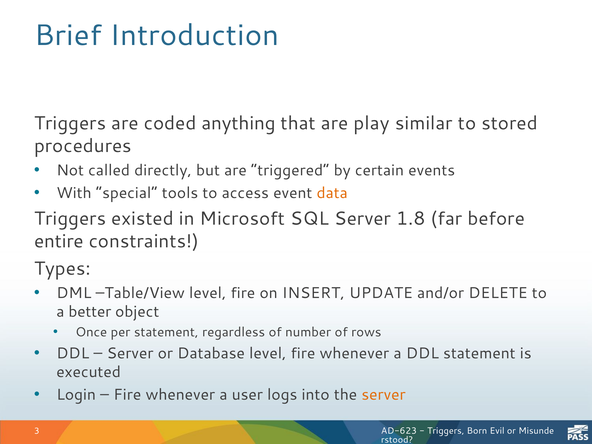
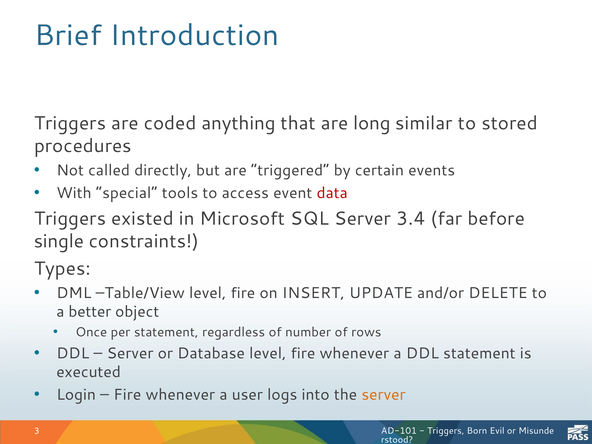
play: play -> long (372, 123)
data colour: orange -> red (332, 193)
1.8: 1.8 -> 3.4 (411, 219)
entire: entire -> single (59, 241)
AD-623: AD-623 -> AD-101 (399, 431)
